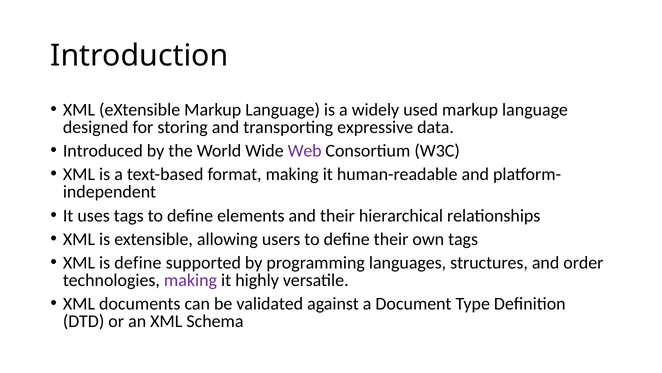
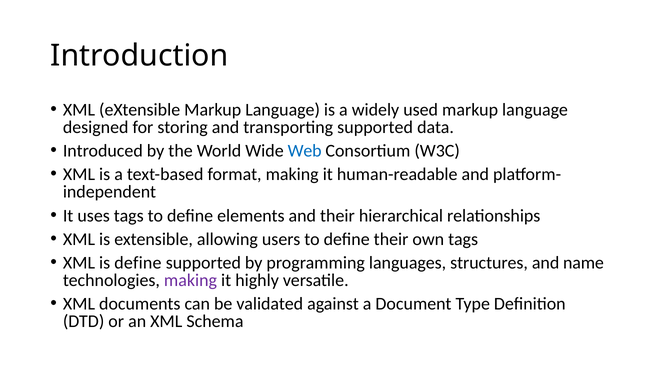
transporting expressive: expressive -> supported (375, 127)
Web colour: purple -> blue (305, 151)
order: order -> name (583, 263)
